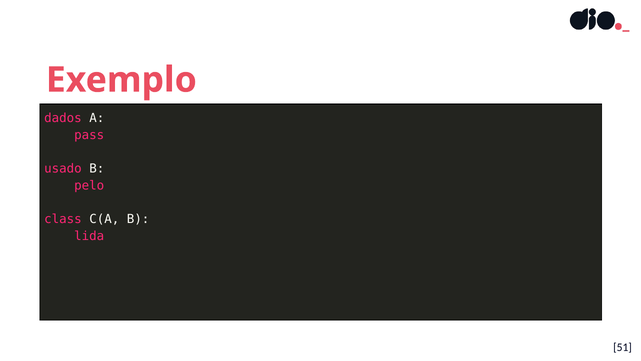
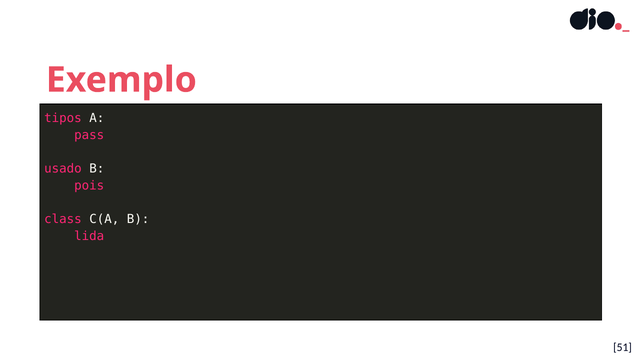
dados: dados -> tipos (63, 118)
pelo: pelo -> pois (89, 185)
